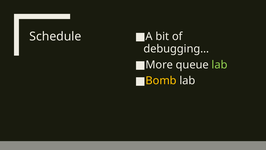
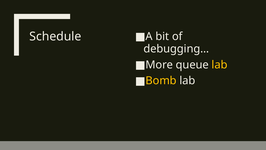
lab colour: light green -> yellow (220, 65)
